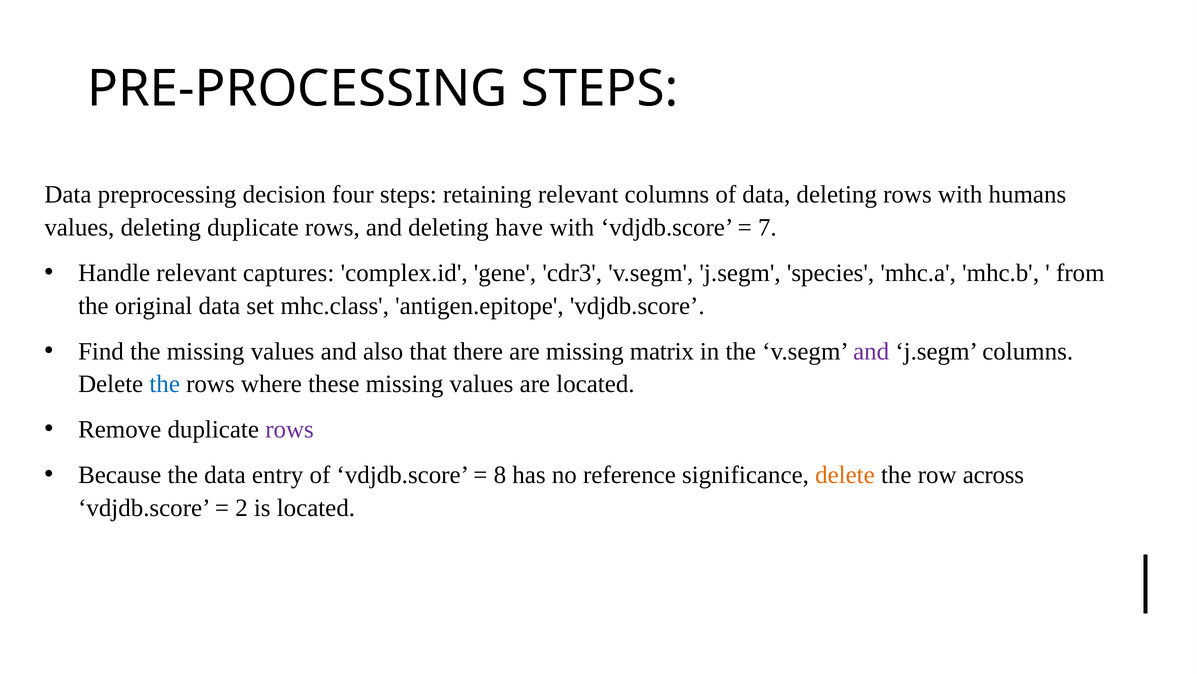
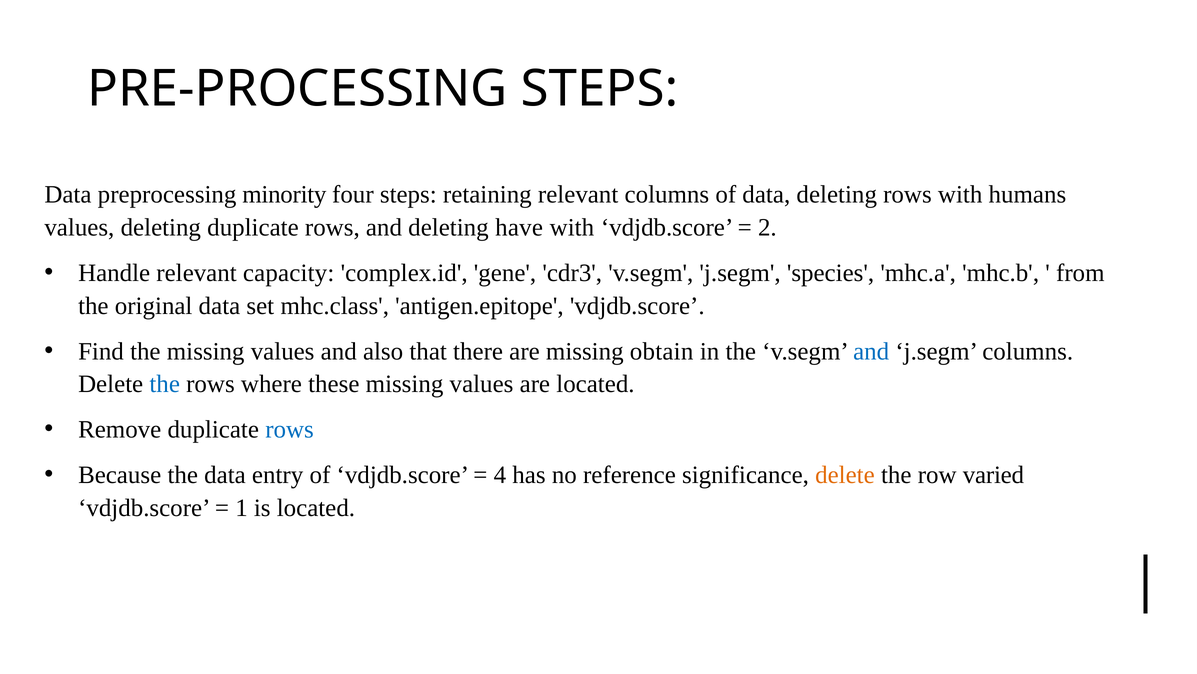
decision: decision -> minority (284, 194)
7: 7 -> 2 (767, 227)
captures: captures -> capacity (289, 273)
matrix: matrix -> obtain (662, 351)
and colour: purple -> blue (871, 351)
rows colour: purple -> blue (290, 429)
8: 8 -> 4 (500, 475)
across: across -> varied (993, 475)
2: 2 -> 1 (241, 507)
